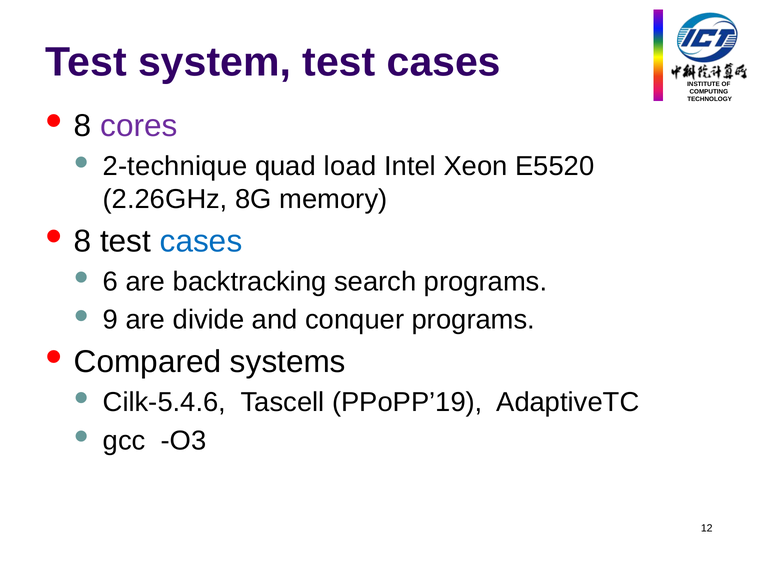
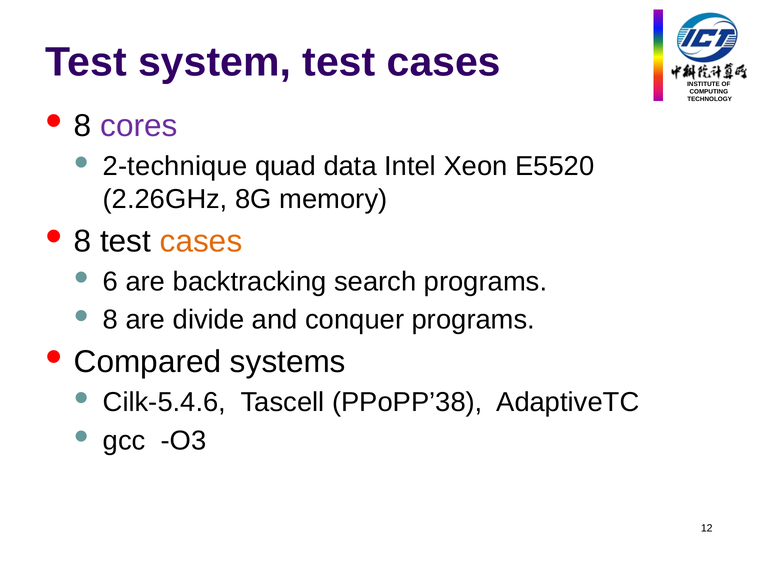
load: load -> data (350, 167)
cases colour: blue -> orange (201, 241)
9: 9 -> 8 (110, 320)
PPoPP’19: PPoPP’19 -> PPoPP’38 (407, 403)
